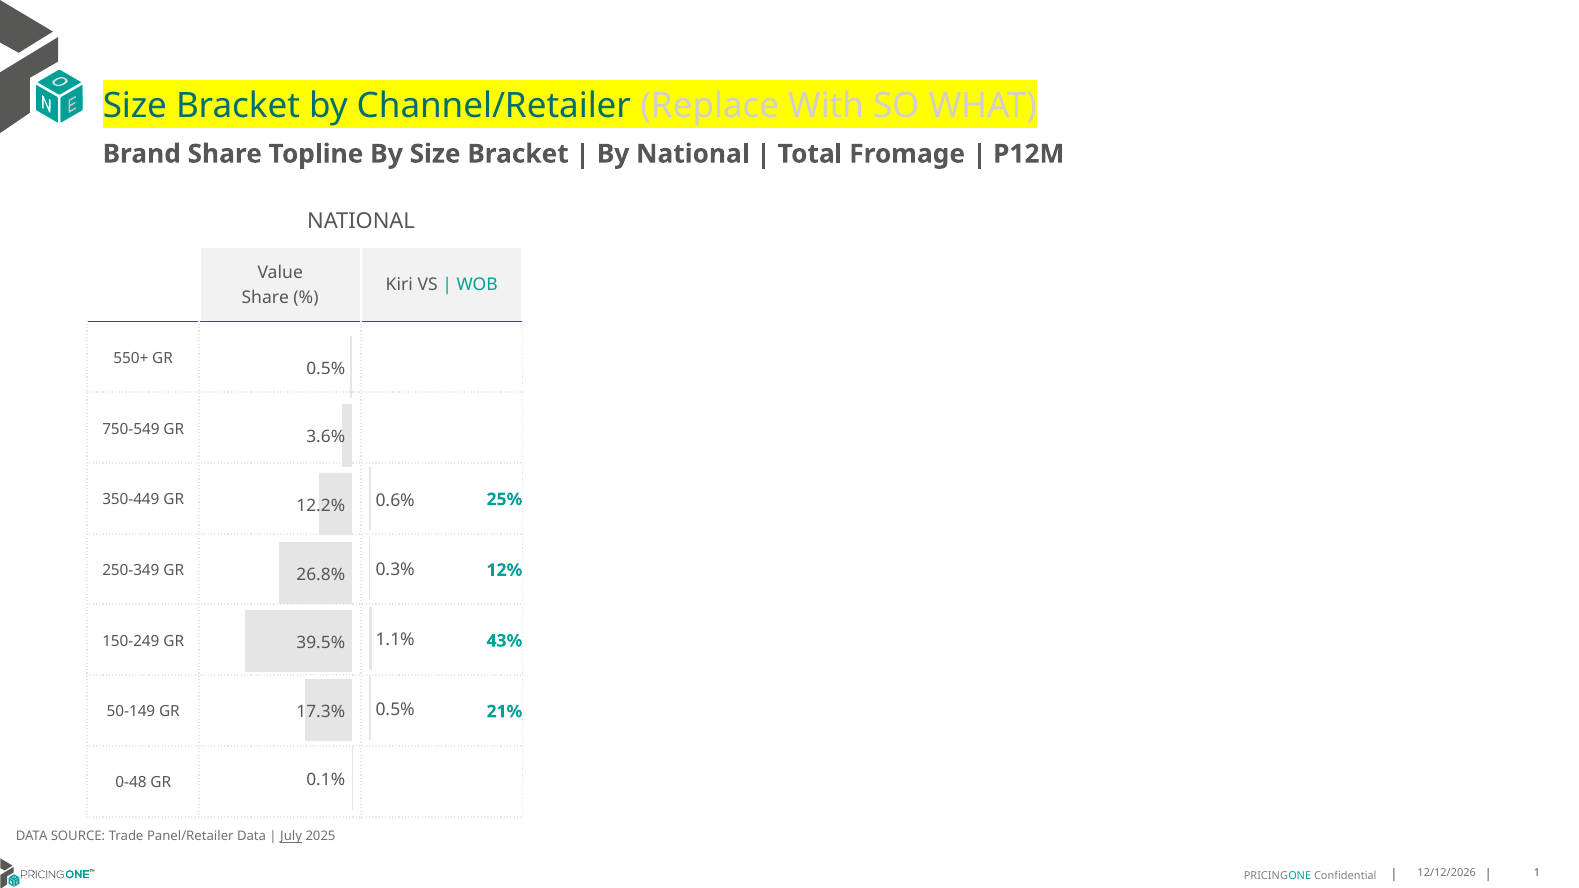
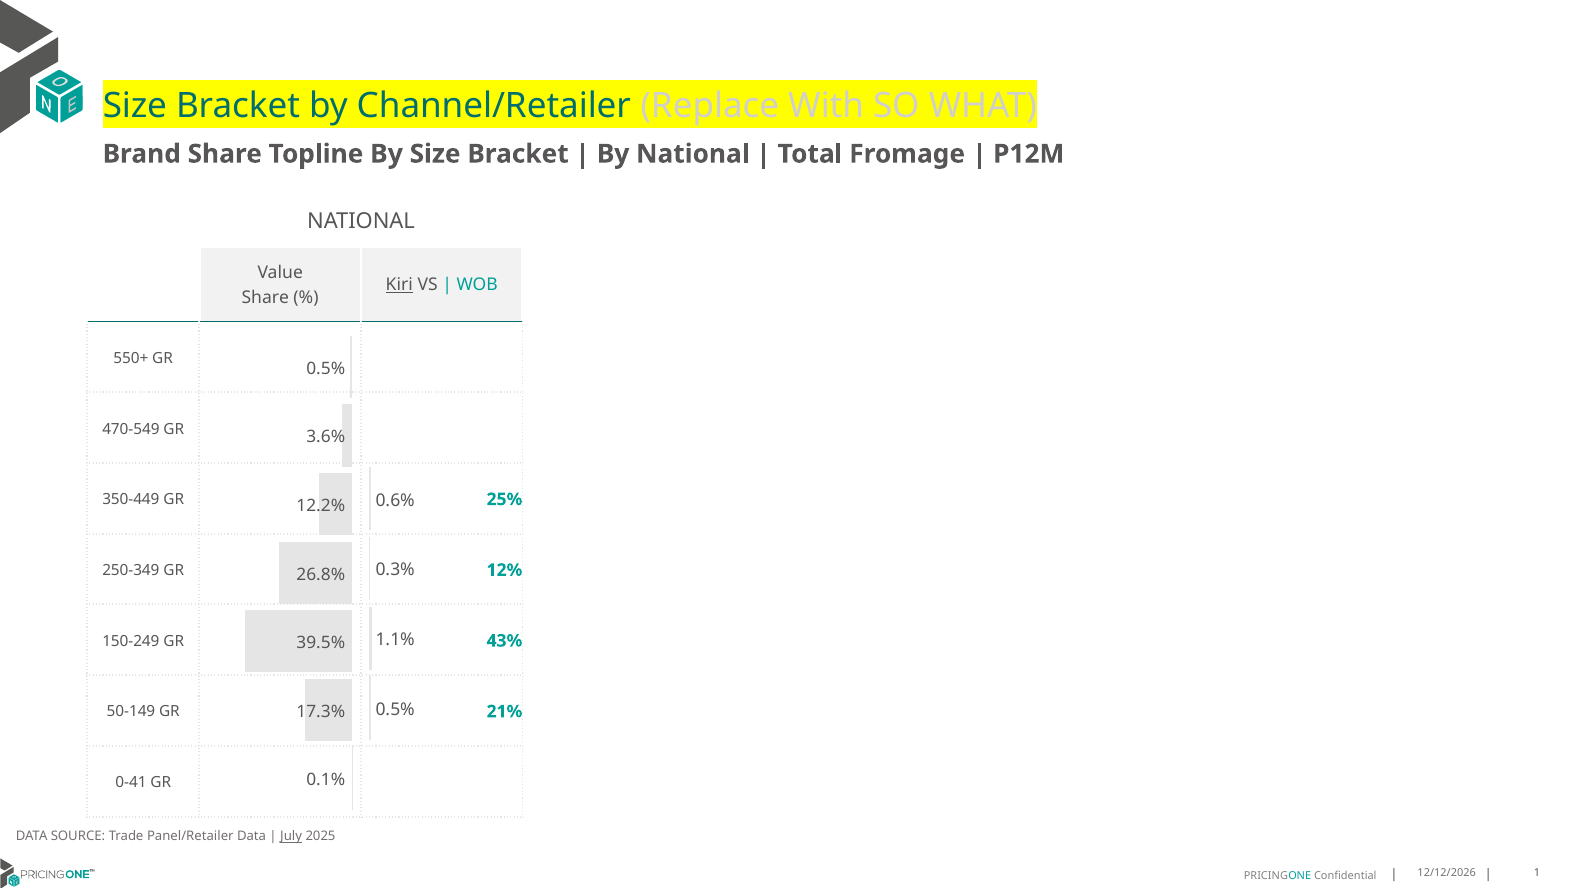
Kiri underline: none -> present (399, 285)
750-549: 750-549 -> 470-549 (131, 429)
0-48: 0-48 -> 0-41 (131, 783)
